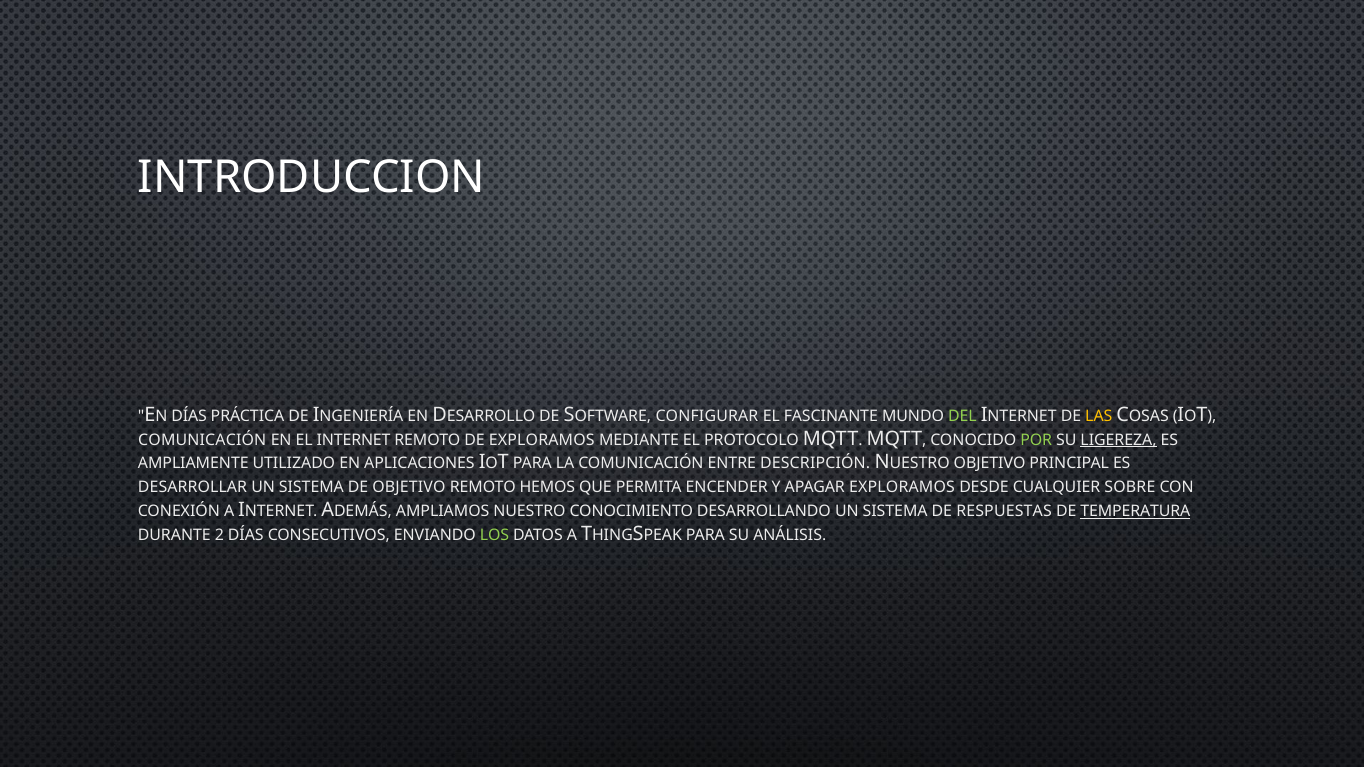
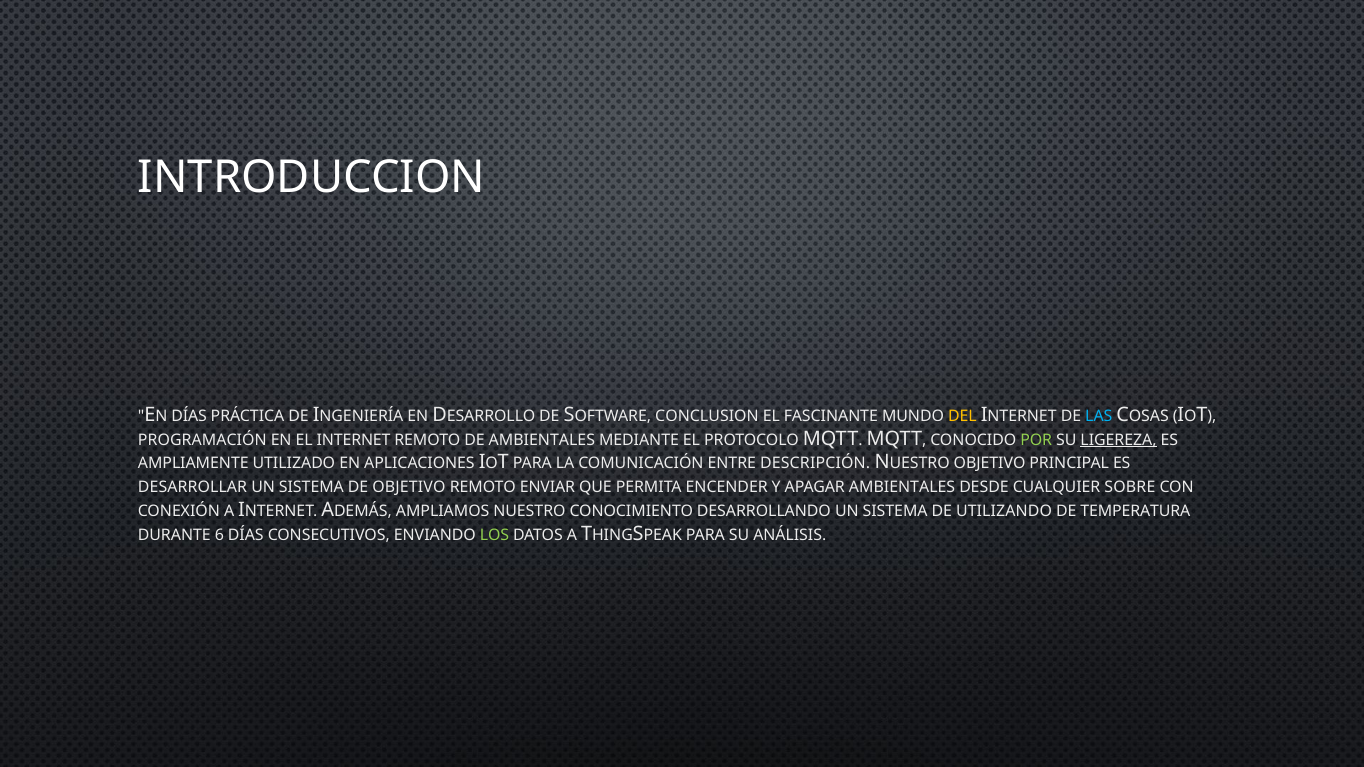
CONFIGURAR: CONFIGURAR -> CONCLUSION (707, 416)
DEL colour: light green -> yellow (962, 416)
LAS colour: yellow -> light blue (1099, 416)
COMUNICACIÓN: COMUNICACIÓN -> PROGRAMACIÓN (202, 440)
DE EXPLORAMOS: EXPLORAMOS -> AMBIENTALES (542, 440)
HEMOS: HEMOS -> ENVIAR (547, 488)
APAGAR EXPLORAMOS: EXPLORAMOS -> AMBIENTALES (902, 488)
RESPUESTAS: RESPUESTAS -> UTILIZANDO (1004, 512)
TEMPERATURA underline: present -> none (1135, 512)
2: 2 -> 6 (219, 536)
